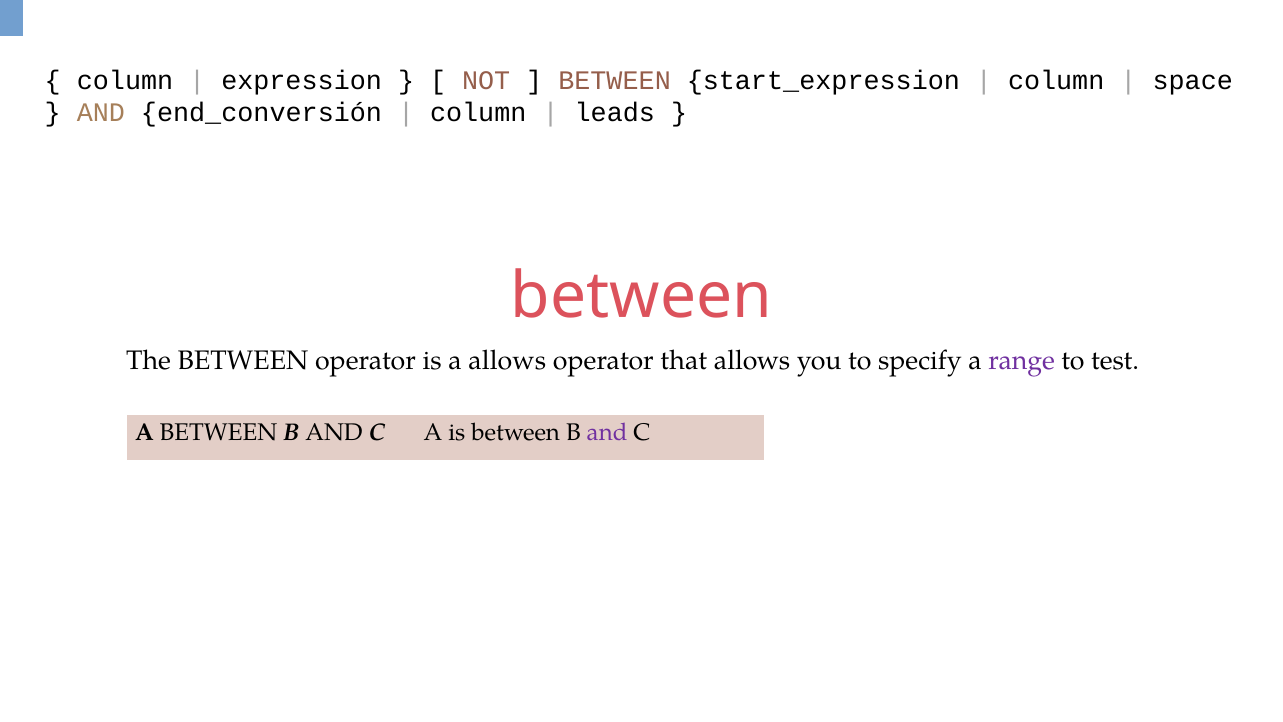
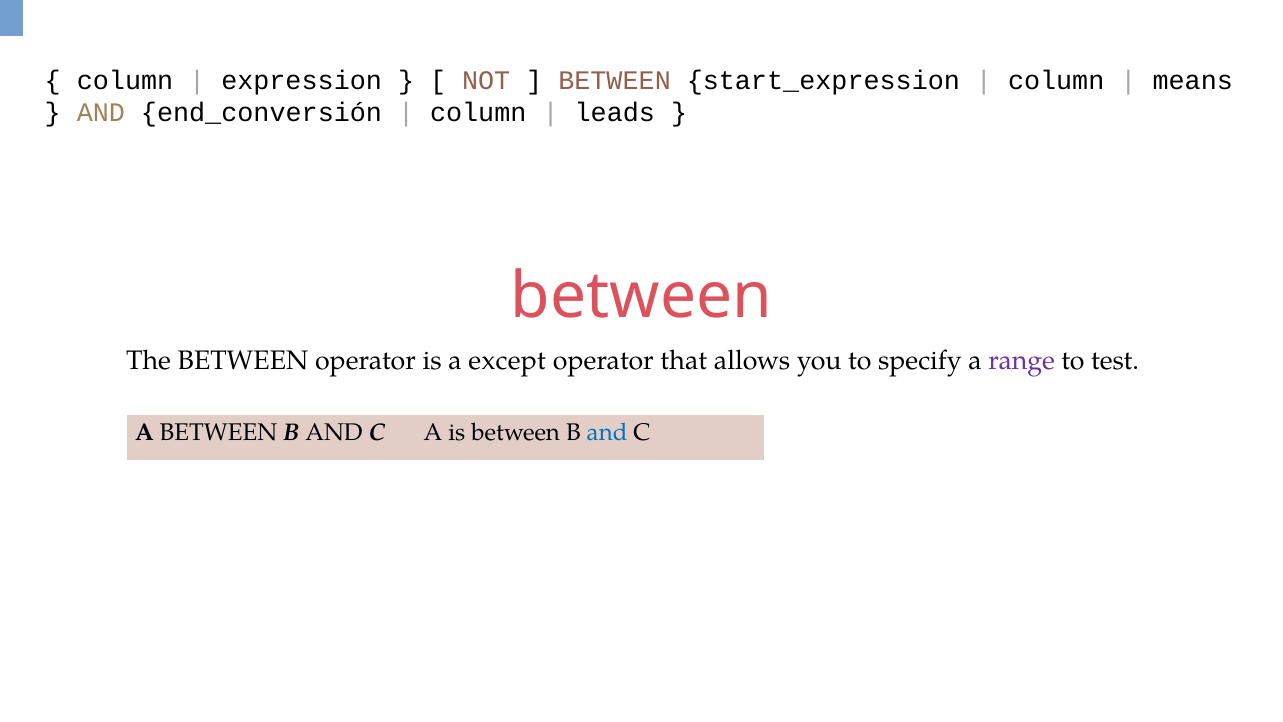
space: space -> means (1193, 80)
a allows: allows -> except (507, 361)
and colour: purple -> blue (607, 433)
